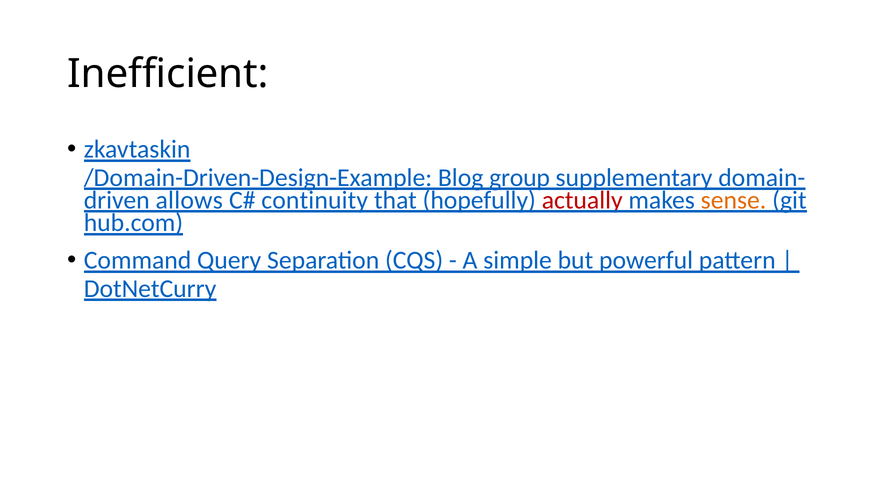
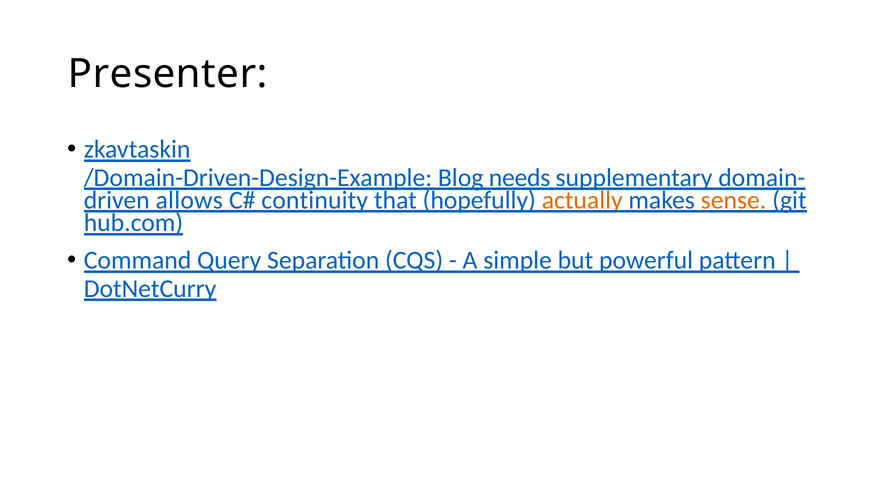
Inefficient: Inefficient -> Presenter (168, 74)
group: group -> needs (520, 178)
actually colour: red -> orange (582, 200)
